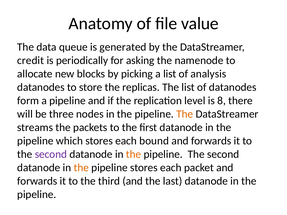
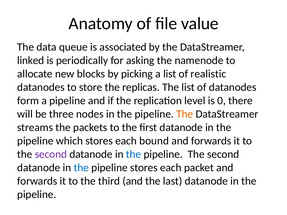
generated: generated -> associated (123, 47)
credit: credit -> linked (31, 61)
analysis: analysis -> realistic (208, 74)
8: 8 -> 0 (222, 101)
the colour: orange -> blue (134, 154)
the colour: orange -> blue (81, 168)
